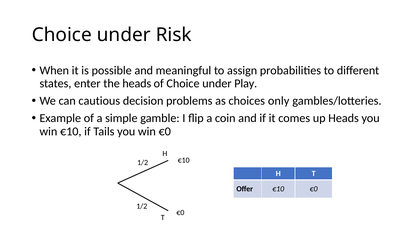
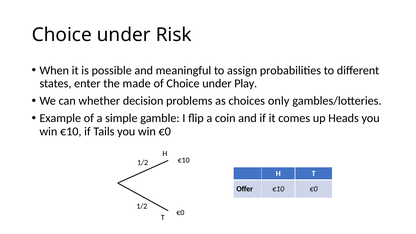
the heads: heads -> made (137, 83)
cautious: cautious -> whether (99, 101)
